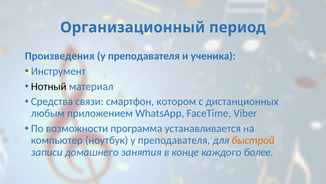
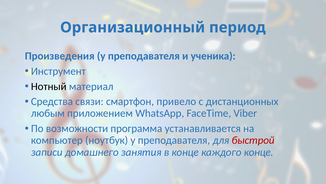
котором: котором -> привело (176, 101)
быстрой colour: orange -> red (253, 140)
каждого более: более -> конце (259, 152)
